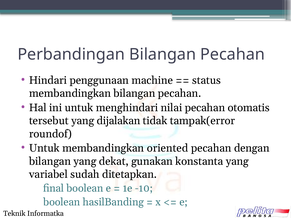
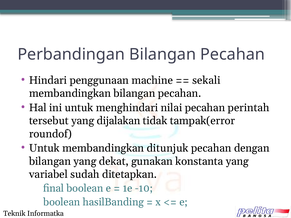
status: status -> sekali (206, 80)
otomatis: otomatis -> perintah (249, 108)
oriented: oriented -> ditunjuk (168, 148)
